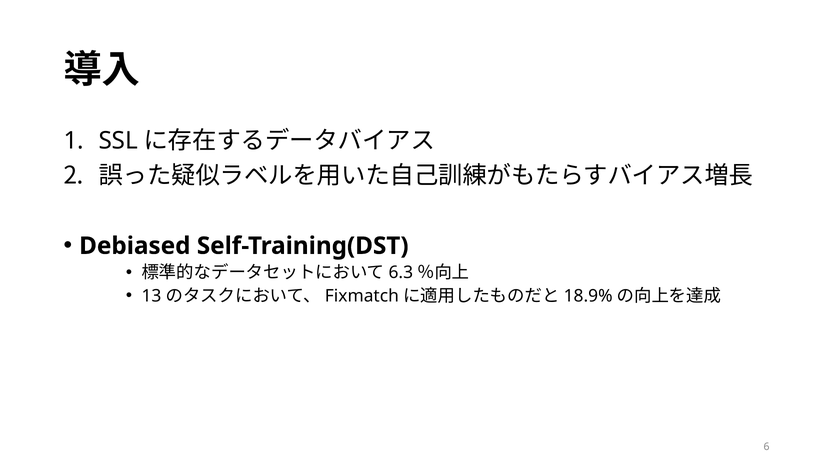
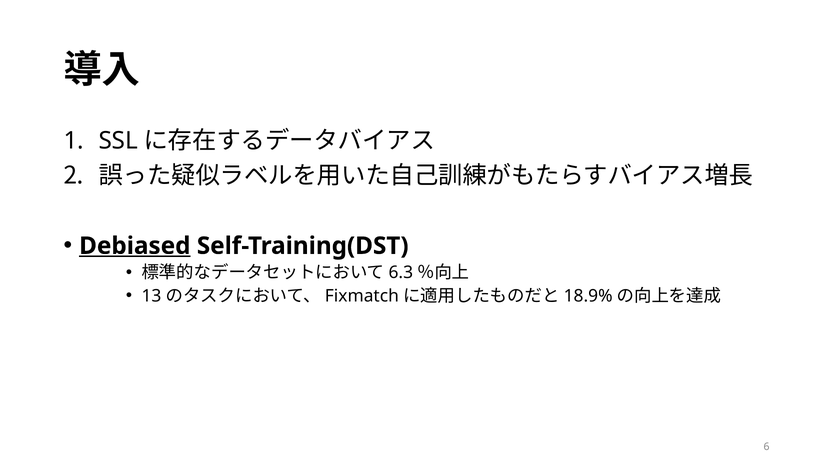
Debiased underline: none -> present (135, 246)
